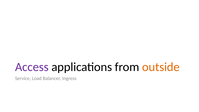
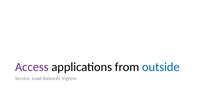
outside colour: orange -> blue (161, 67)
